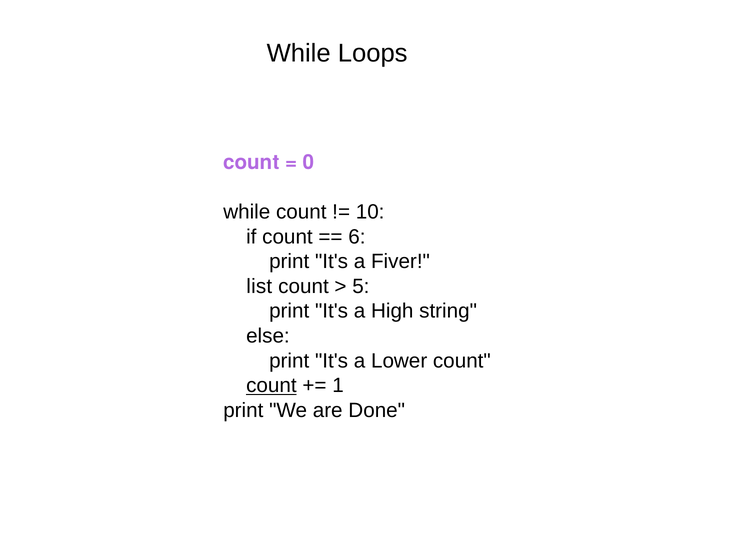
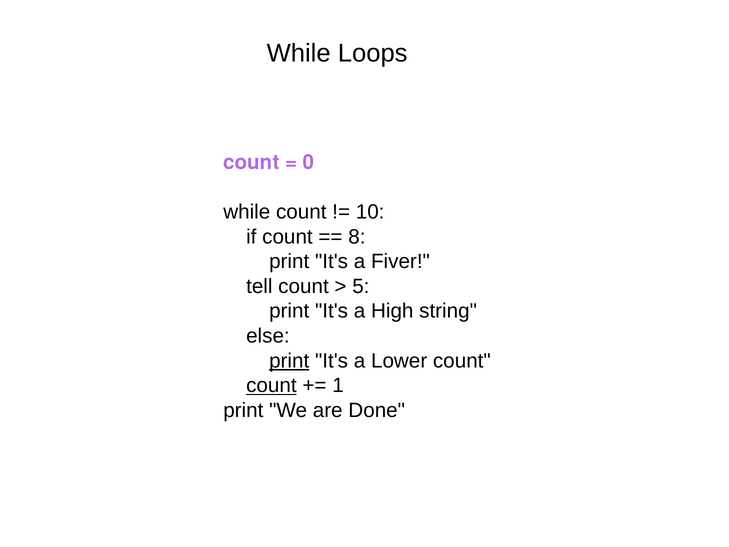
6: 6 -> 8 (357, 237)
list: list -> tell (259, 286)
print underline: none -> present (289, 361)
